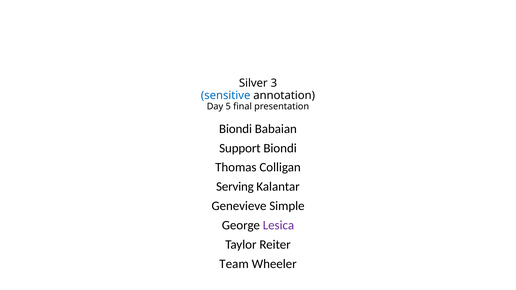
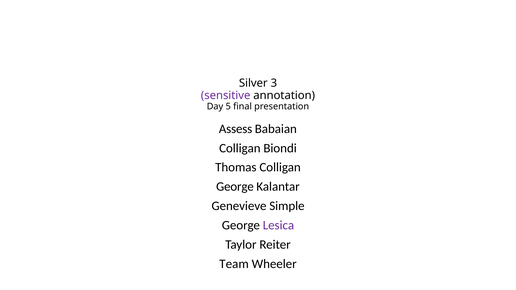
sensitive colour: blue -> purple (226, 95)
Biondi: Biondi -> Assess (236, 129)
Support: Support -> Colligan (240, 148)
Serving: Serving -> George (235, 187)
